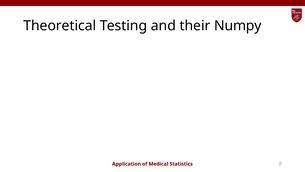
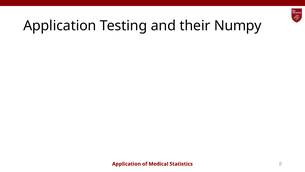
Theoretical: Theoretical -> Application (60, 26)
